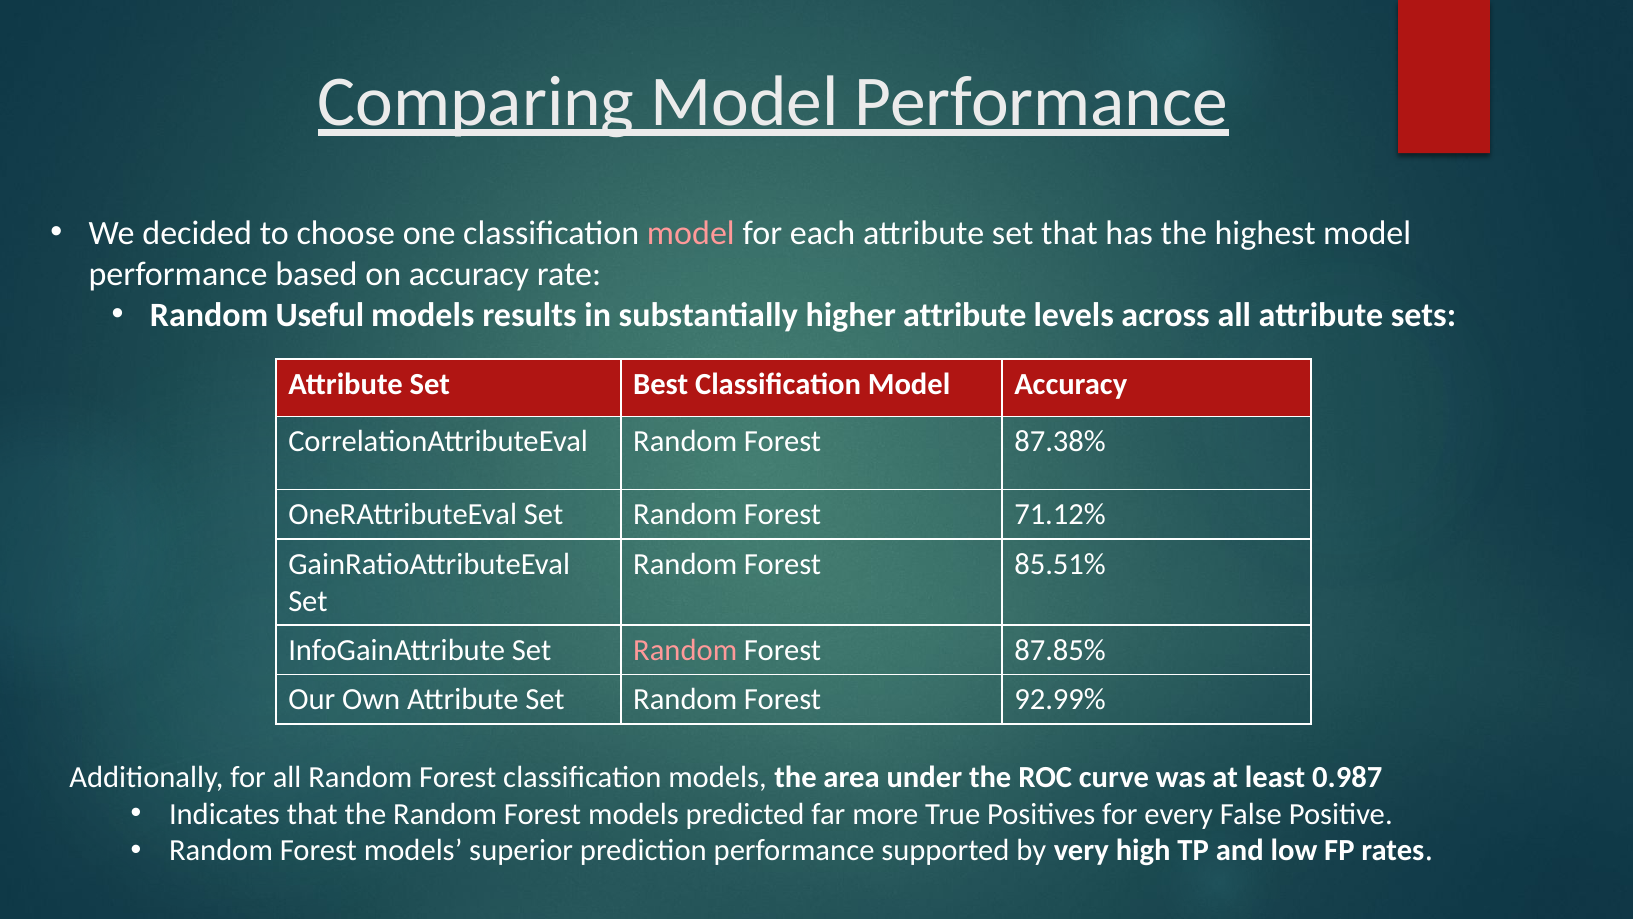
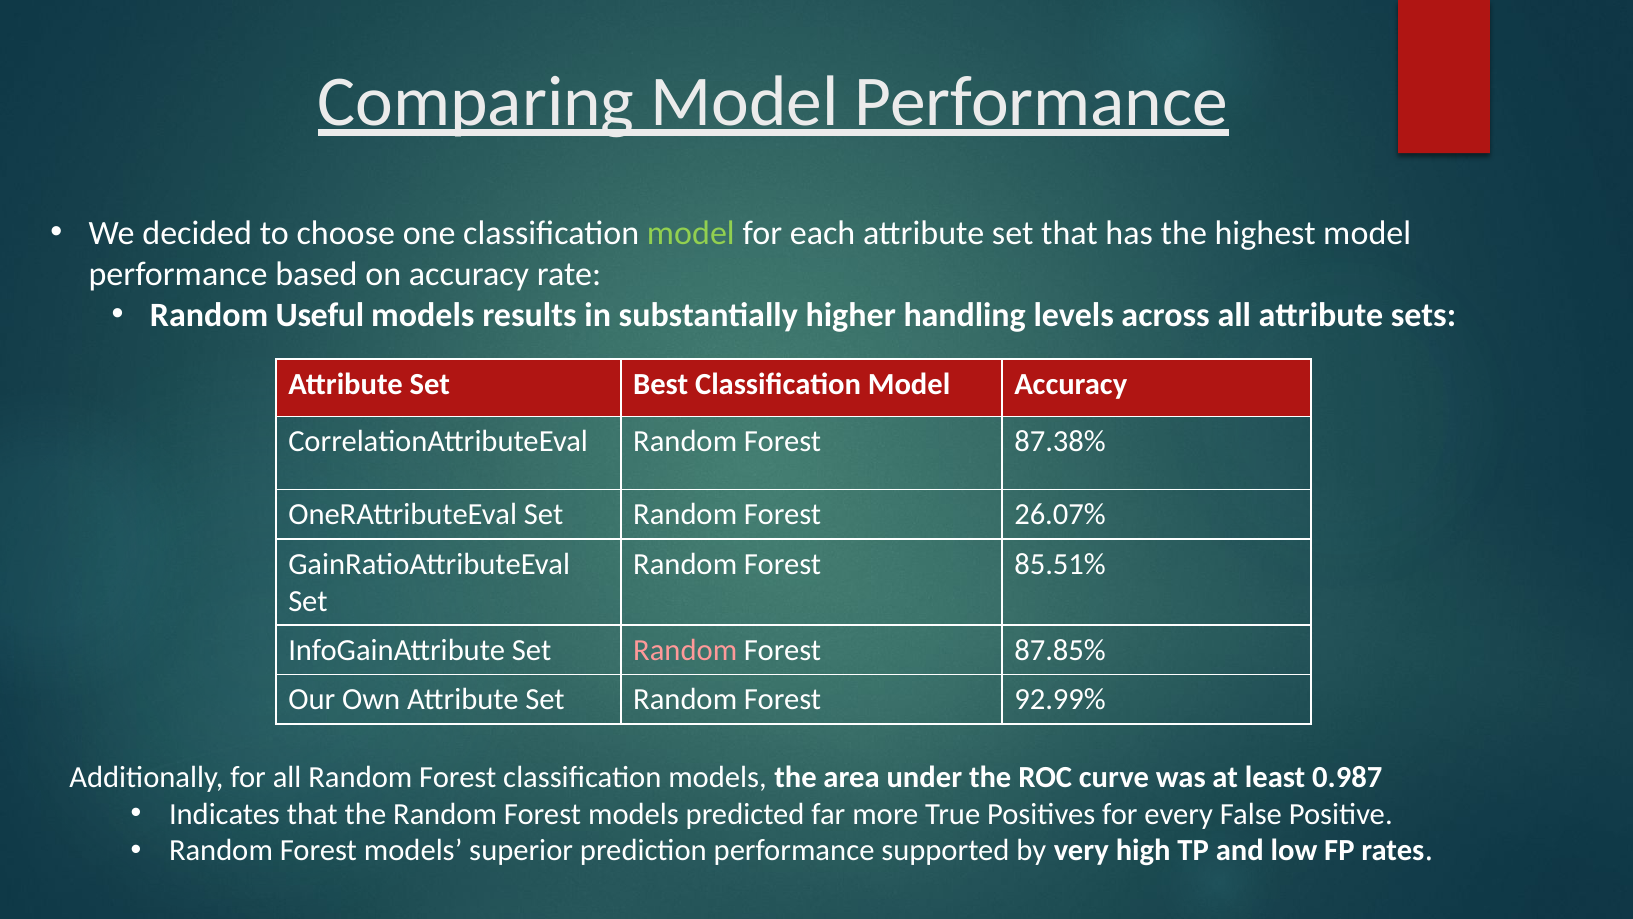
model colour: pink -> light green (691, 233)
higher attribute: attribute -> handling (965, 315)
71.12%: 71.12% -> 26.07% (1060, 515)
